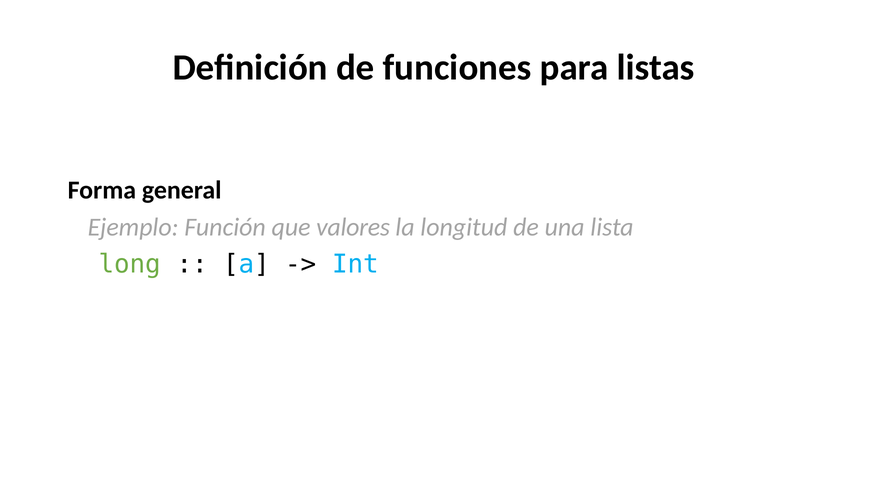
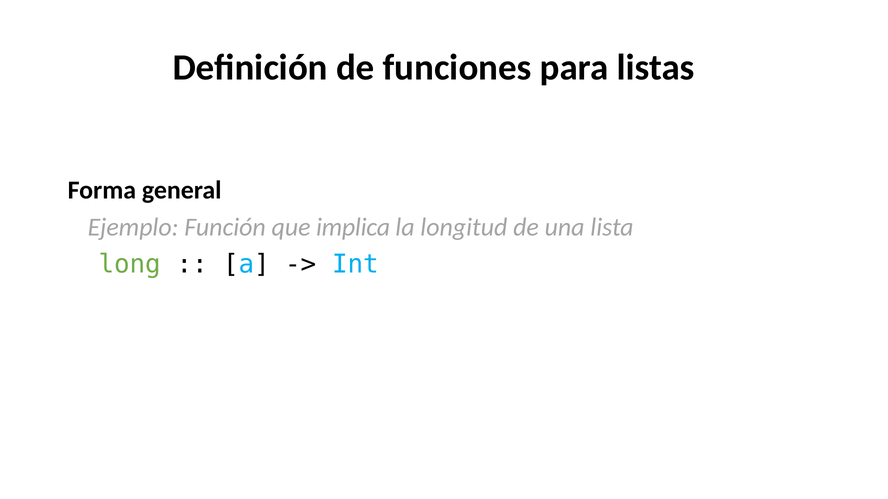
valores: valores -> implica (353, 228)
